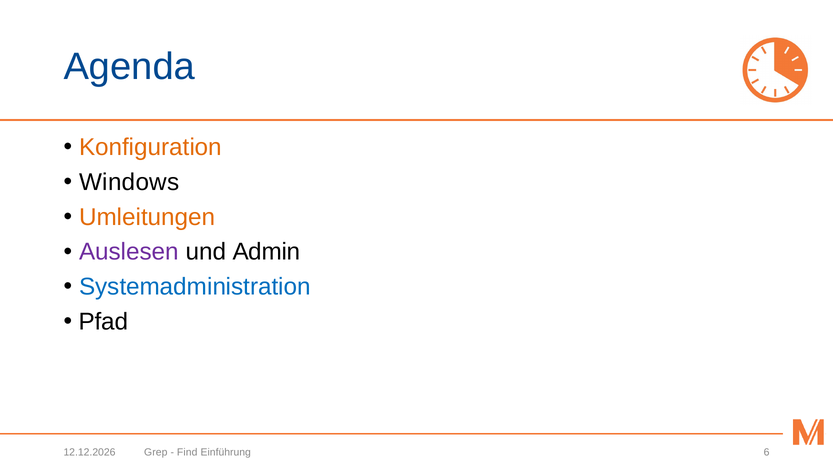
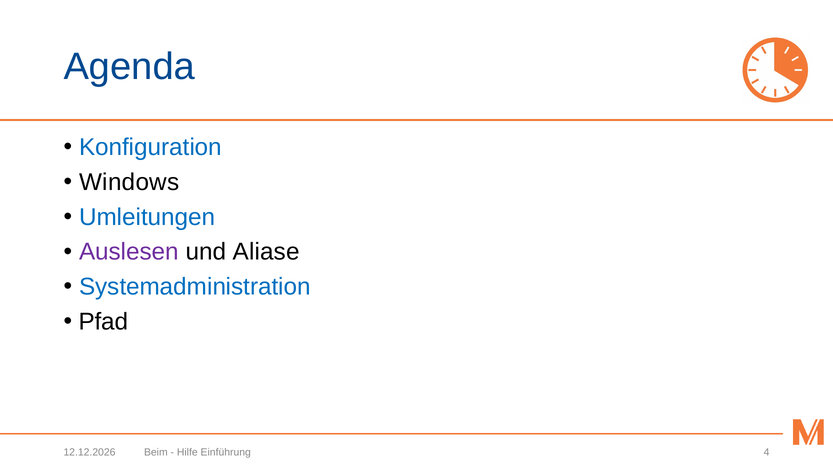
Konfiguration colour: orange -> blue (151, 147)
Umleitungen colour: orange -> blue (147, 217)
Admin: Admin -> Aliase (266, 252)
Grep: Grep -> Beim (156, 453)
Find: Find -> Hilfe (187, 453)
6: 6 -> 4 (767, 453)
